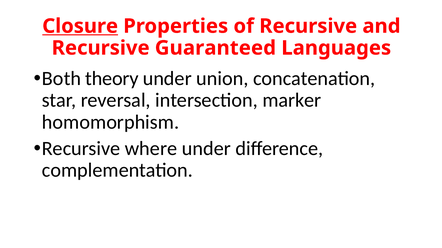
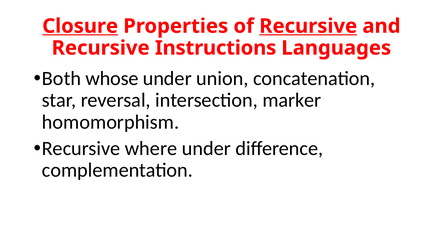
Recursive underline: none -> present (308, 26)
Guaranteed: Guaranteed -> Instructions (216, 48)
theory: theory -> whose (112, 79)
